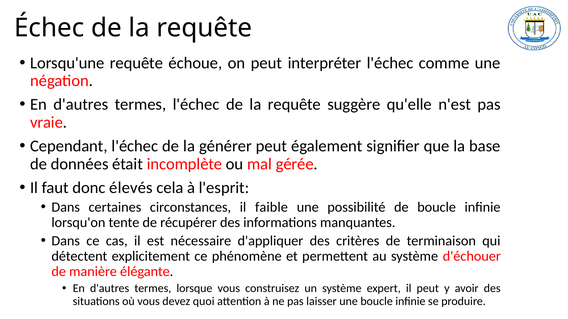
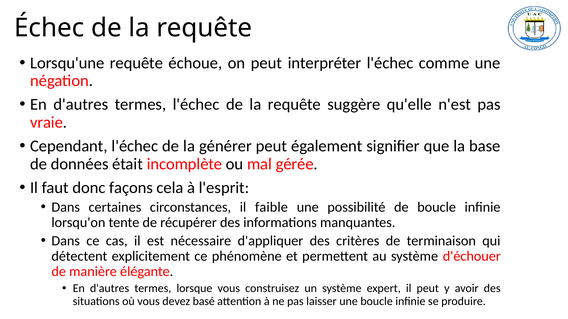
élevés: élevés -> façons (131, 188)
quoi: quoi -> basé (204, 302)
